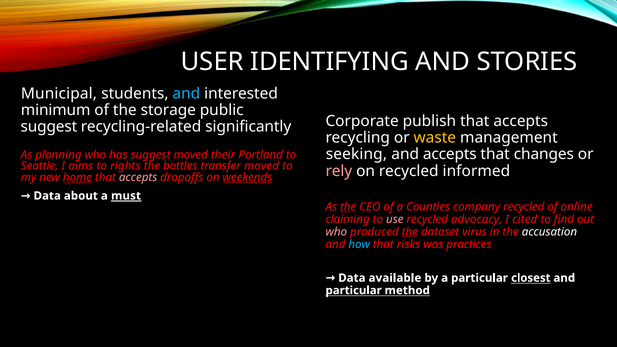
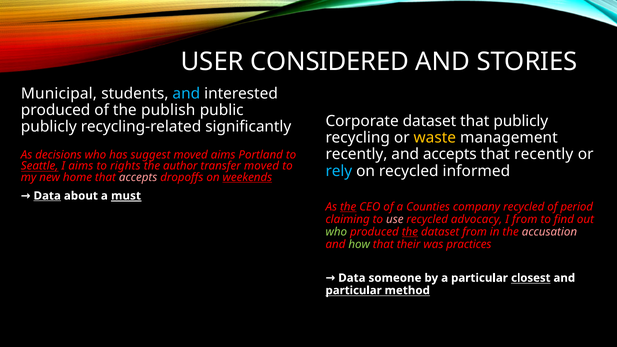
IDENTIFYING: IDENTIFYING -> CONSIDERED (330, 62)
minimum: minimum -> produced (56, 110)
storage: storage -> publish (168, 110)
Corporate publish: publish -> dataset (429, 121)
accepts: accepts -> publicly (521, 121)
suggest: suggest -> publicly (49, 127)
seeking: seeking -> recently (356, 154)
that changes: changes -> recently (544, 154)
planning: planning -> decisions (59, 155)
moved their: their -> aims (223, 155)
Seattle underline: none -> present (40, 166)
bottles: bottles -> author (180, 166)
rely colour: pink -> light blue (339, 171)
home underline: present -> none (77, 177)
Data underline: none -> present (47, 196)
online: online -> period (577, 207)
I cited: cited -> from (525, 219)
who colour: pink -> light green (336, 232)
dataset virus: virus -> from (475, 232)
accusation colour: white -> pink (549, 232)
how colour: light blue -> light green (359, 244)
risks: risks -> their (409, 244)
available: available -> someone (395, 278)
